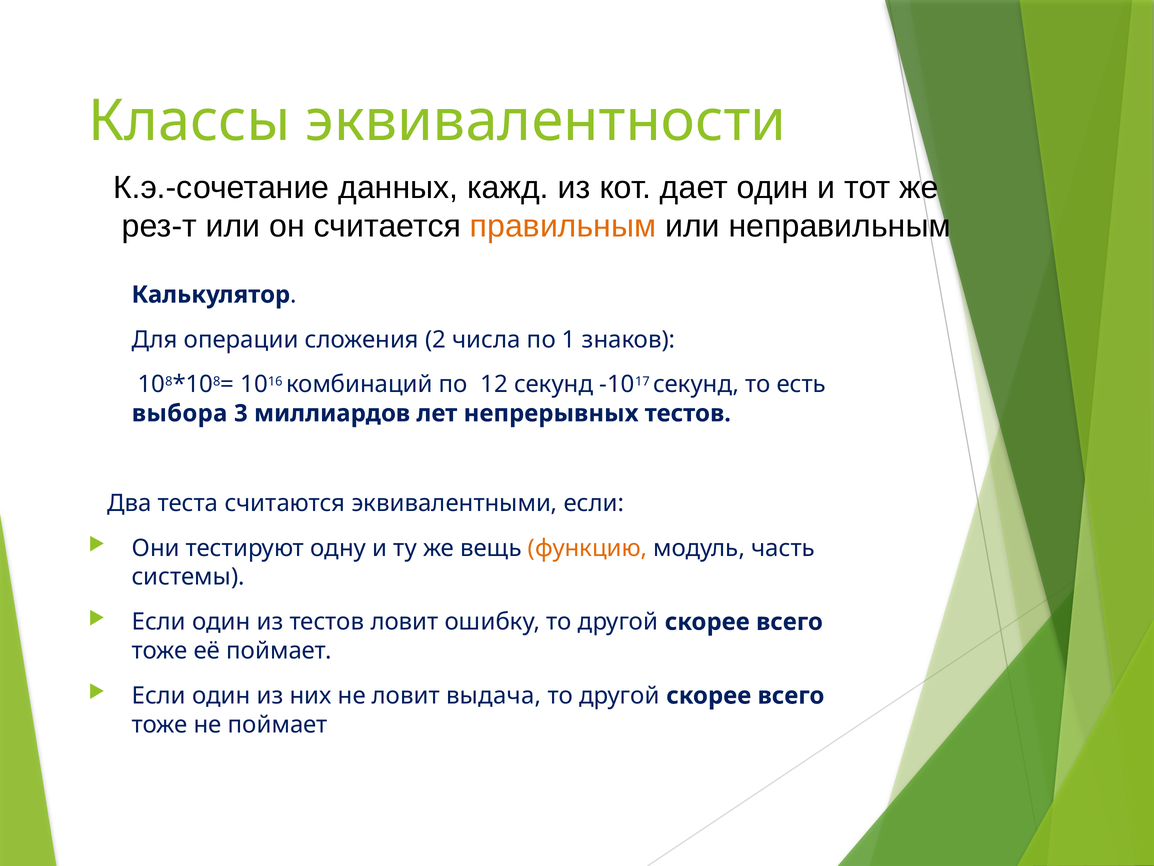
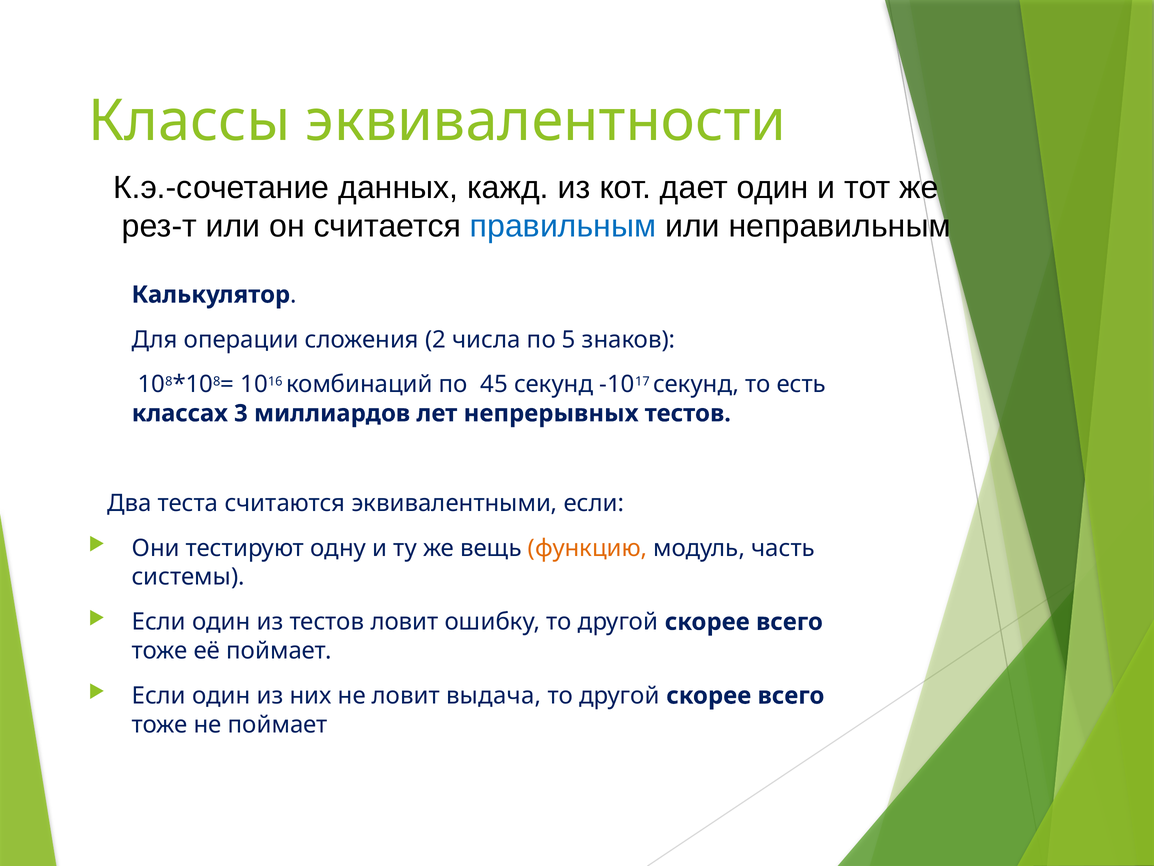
правильным colour: orange -> blue (563, 226)
1: 1 -> 5 (569, 339)
12: 12 -> 45 (494, 384)
выбора: выбора -> классах (180, 413)
